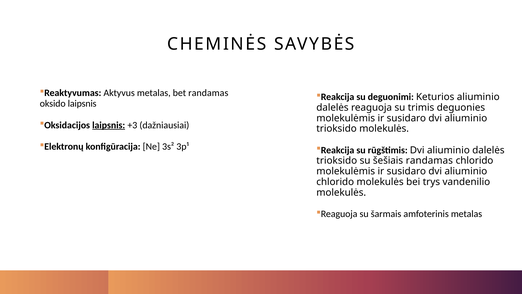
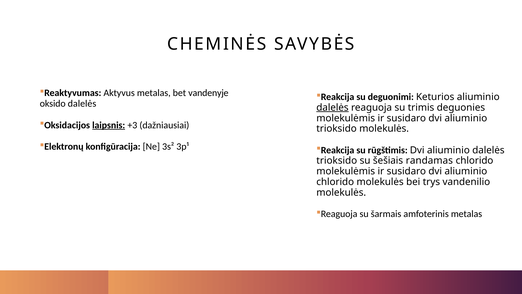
bet randamas: randamas -> vandenyje (208, 93)
oksido laipsnis: laipsnis -> dalelės (82, 104)
dalelės underline: none -> present (332, 107)
